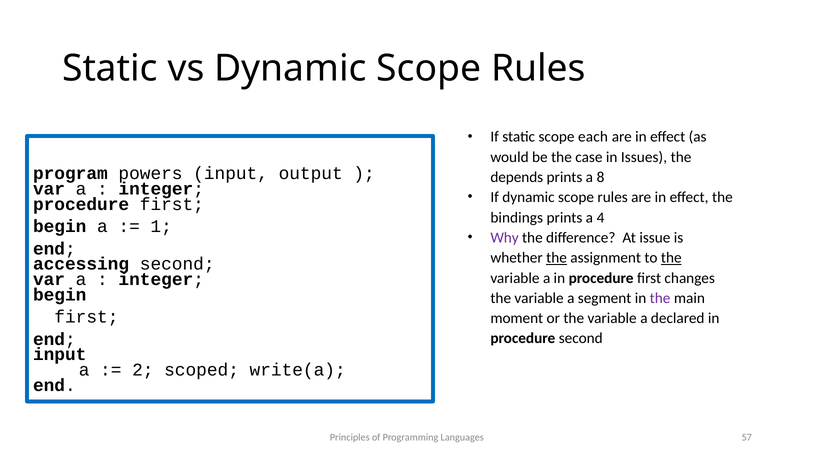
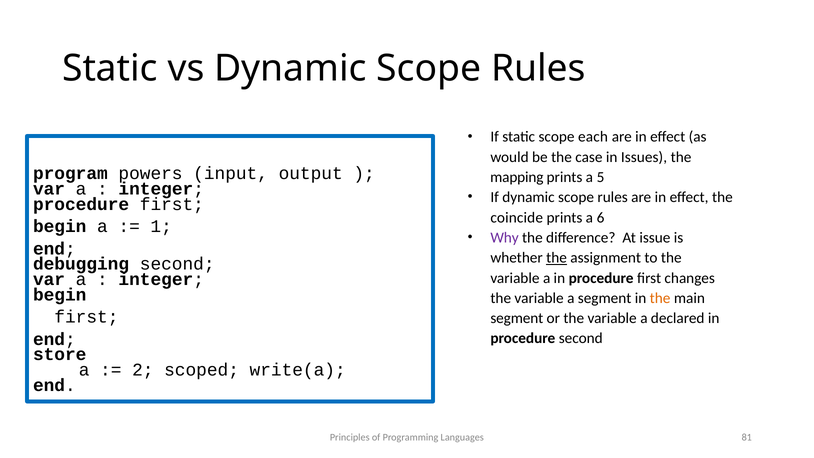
depends: depends -> mapping (517, 177)
8: 8 -> 5 (600, 177)
bindings: bindings -> coincide (517, 217)
4: 4 -> 6 (600, 217)
the underline: present -> none (671, 258)
accessing: accessing -> debugging (81, 264)
the colour: purple -> orange (660, 298)
moment: moment -> segment (517, 318)
input: input -> store (60, 354)
57: 57 -> 81 (747, 437)
